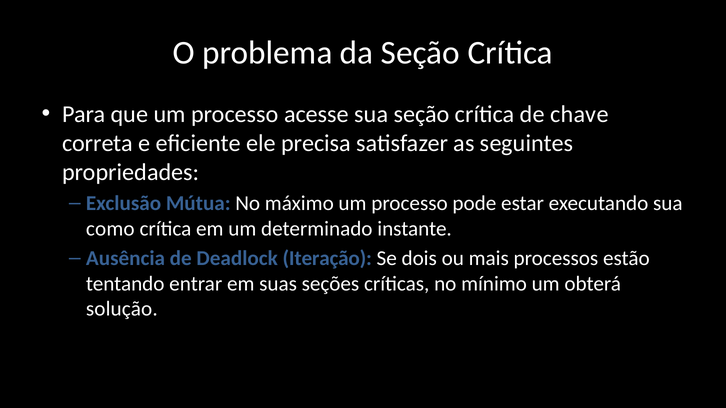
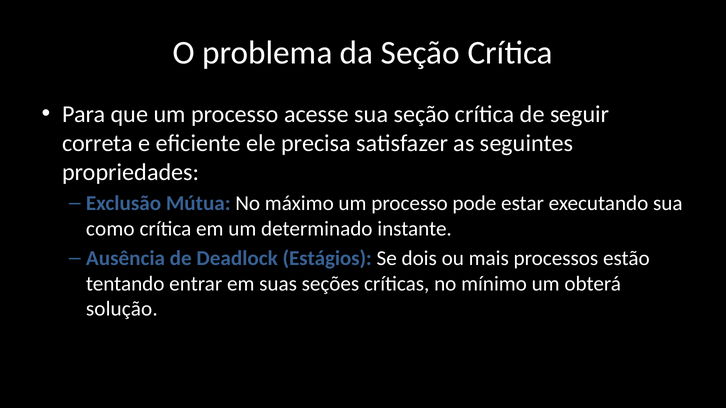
chave: chave -> seguir (580, 114)
Iteração: Iteração -> Estágios (327, 259)
